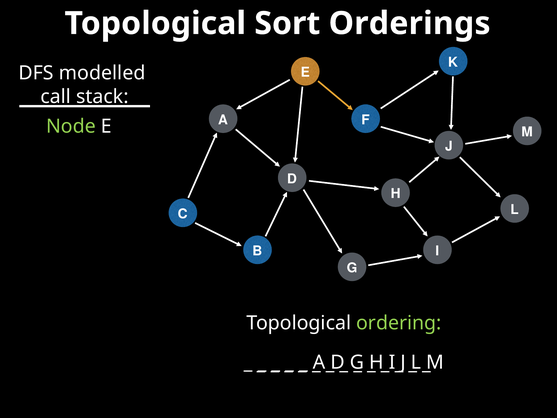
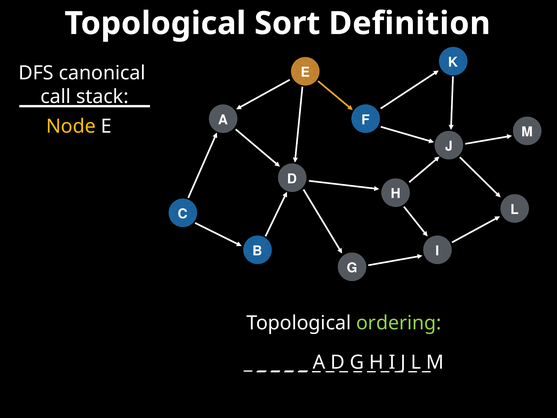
Orderings: Orderings -> Definition (410, 23)
modelled: modelled -> canonical (102, 73)
Node colour: light green -> yellow (71, 126)
